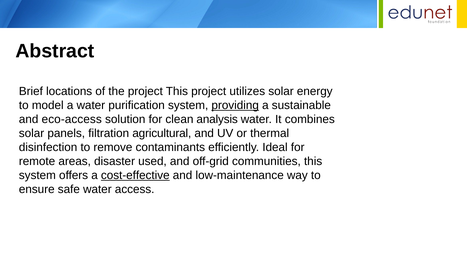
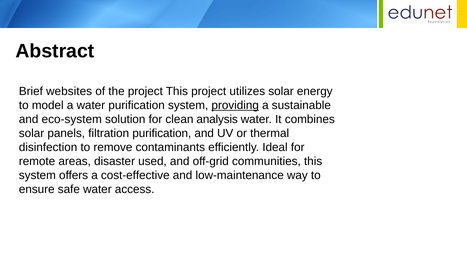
locations: locations -> websites (69, 91)
eco-access: eco-access -> eco-system (72, 119)
filtration agricultural: agricultural -> purification (162, 133)
cost-effective underline: present -> none (135, 175)
